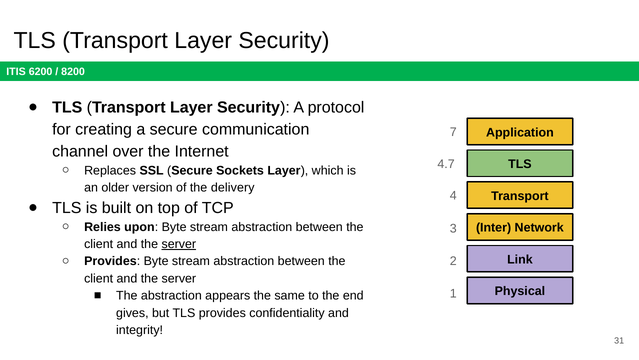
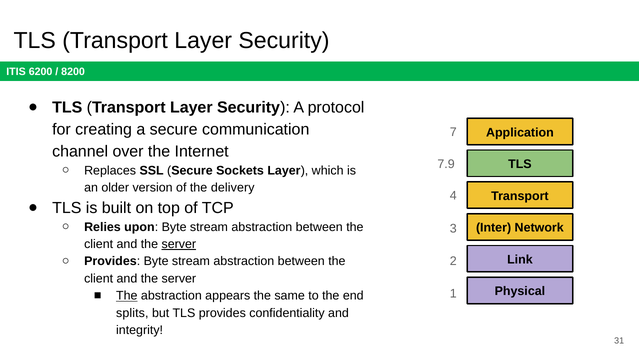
4.7: 4.7 -> 7.9 (446, 164)
The underline: none -> present (127, 295)
gives: gives -> splits (132, 313)
